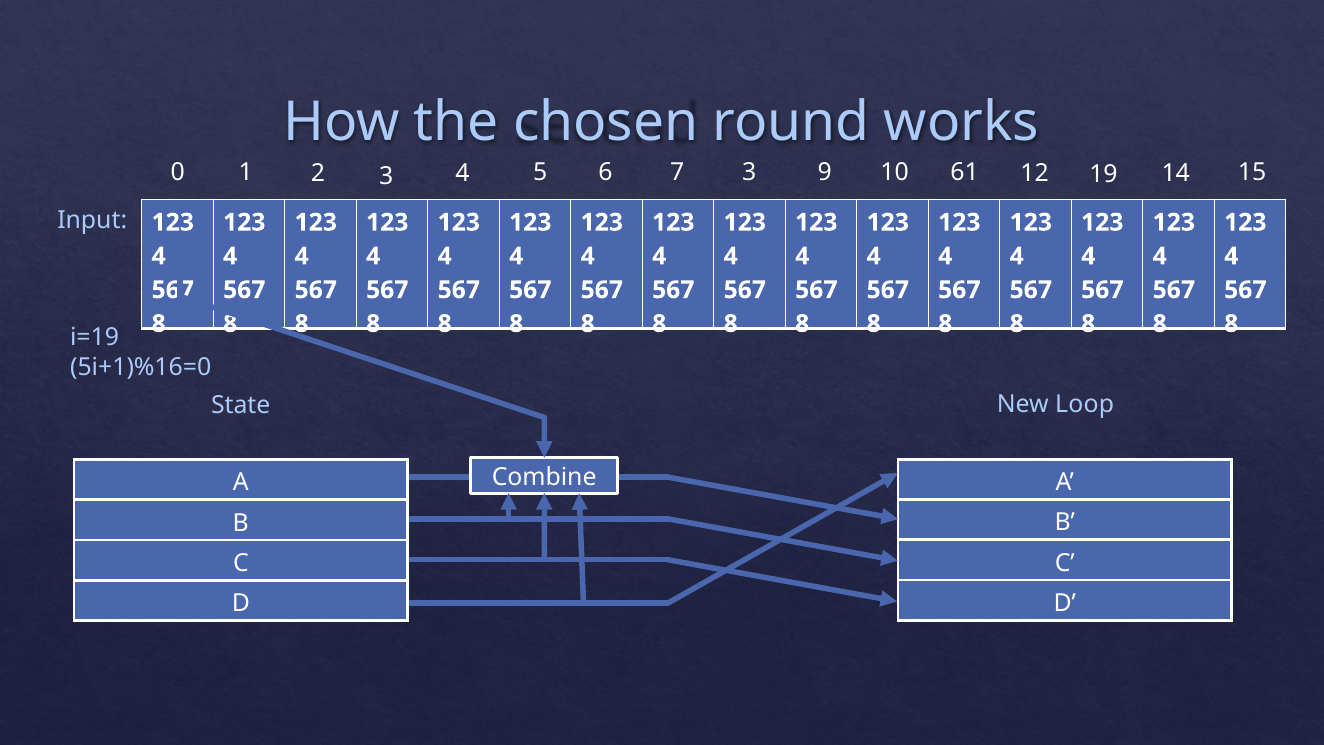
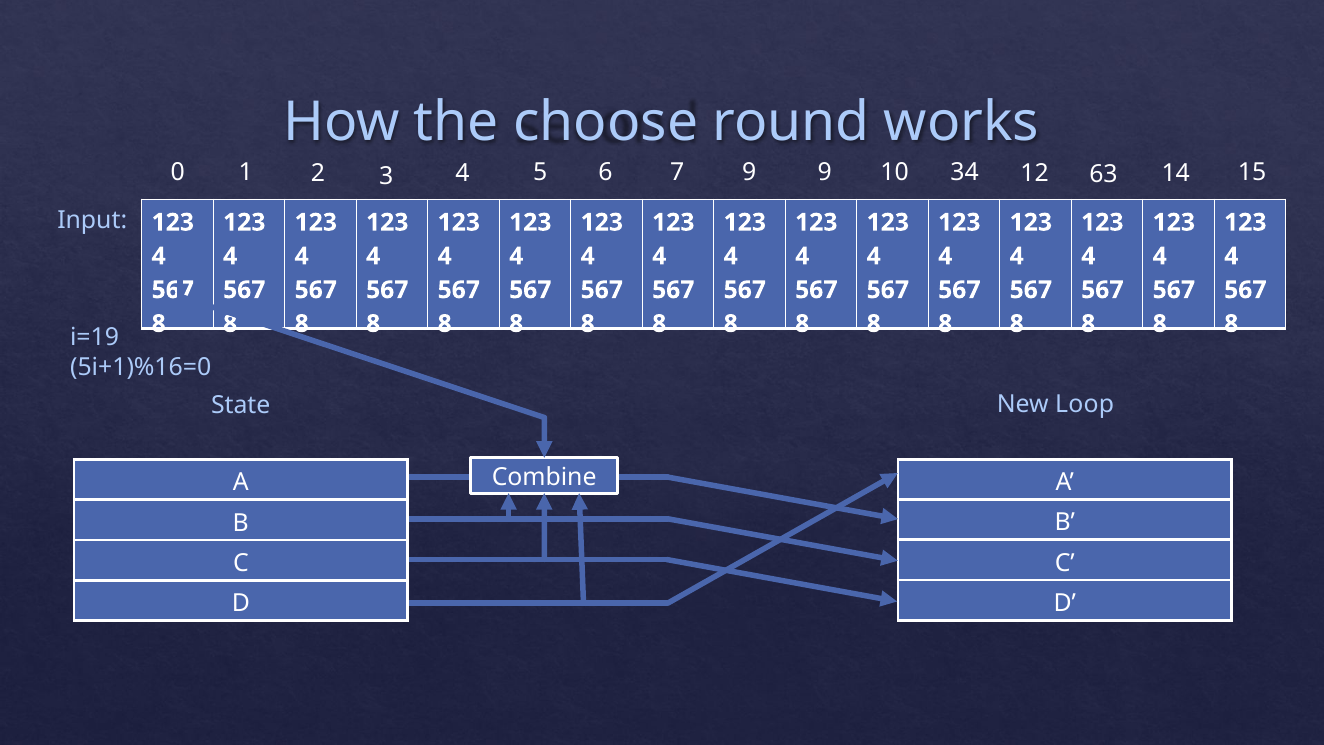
chosen: chosen -> choose (606, 123)
7 3: 3 -> 9 (749, 173)
61: 61 -> 34 (965, 173)
19: 19 -> 63 (1104, 174)
